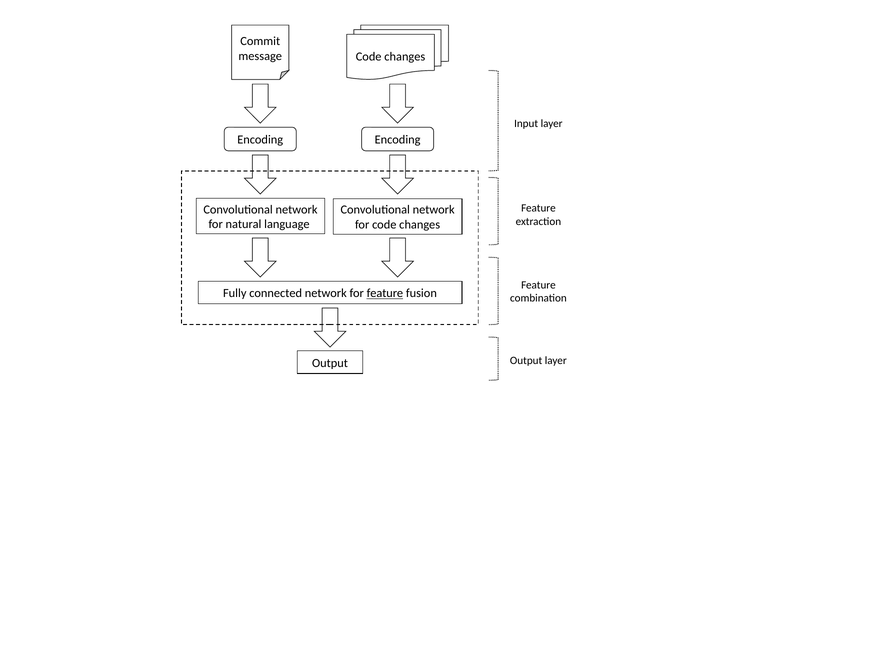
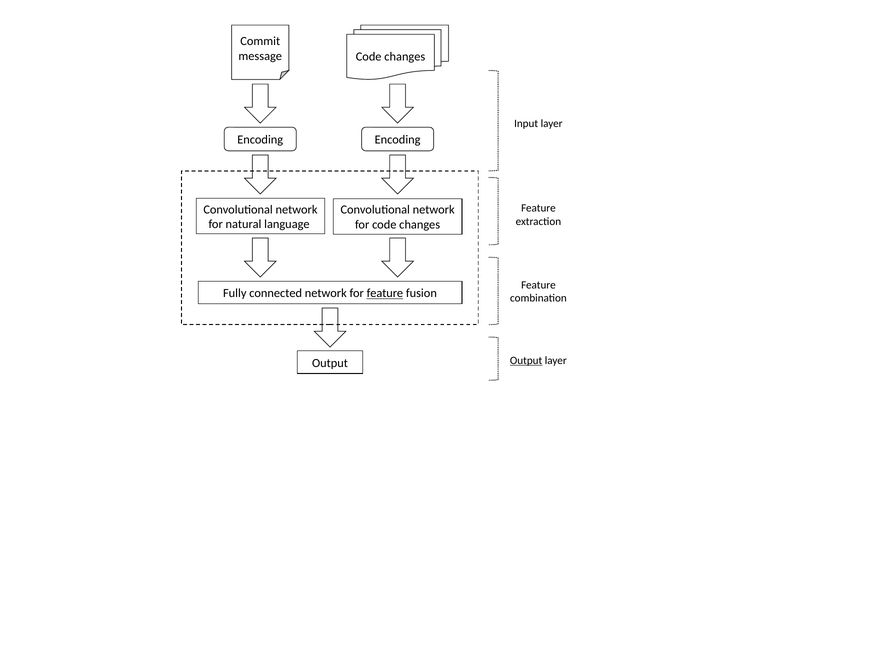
Output underline: none -> present (526, 360)
